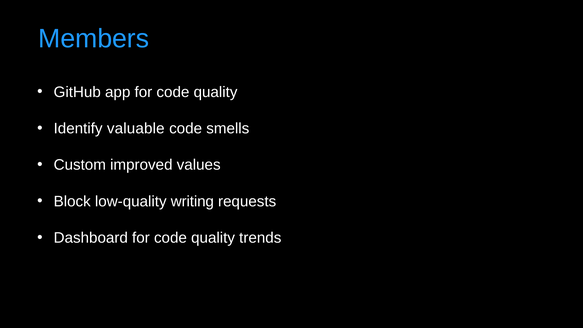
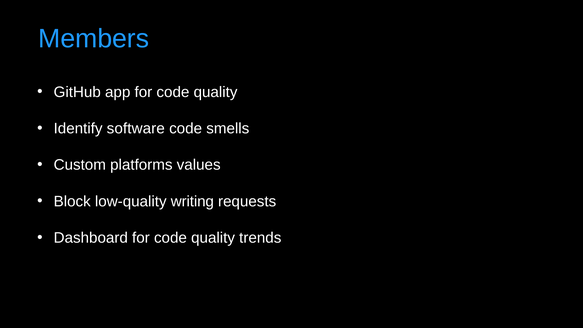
valuable: valuable -> software (136, 129)
improved: improved -> platforms (141, 165)
